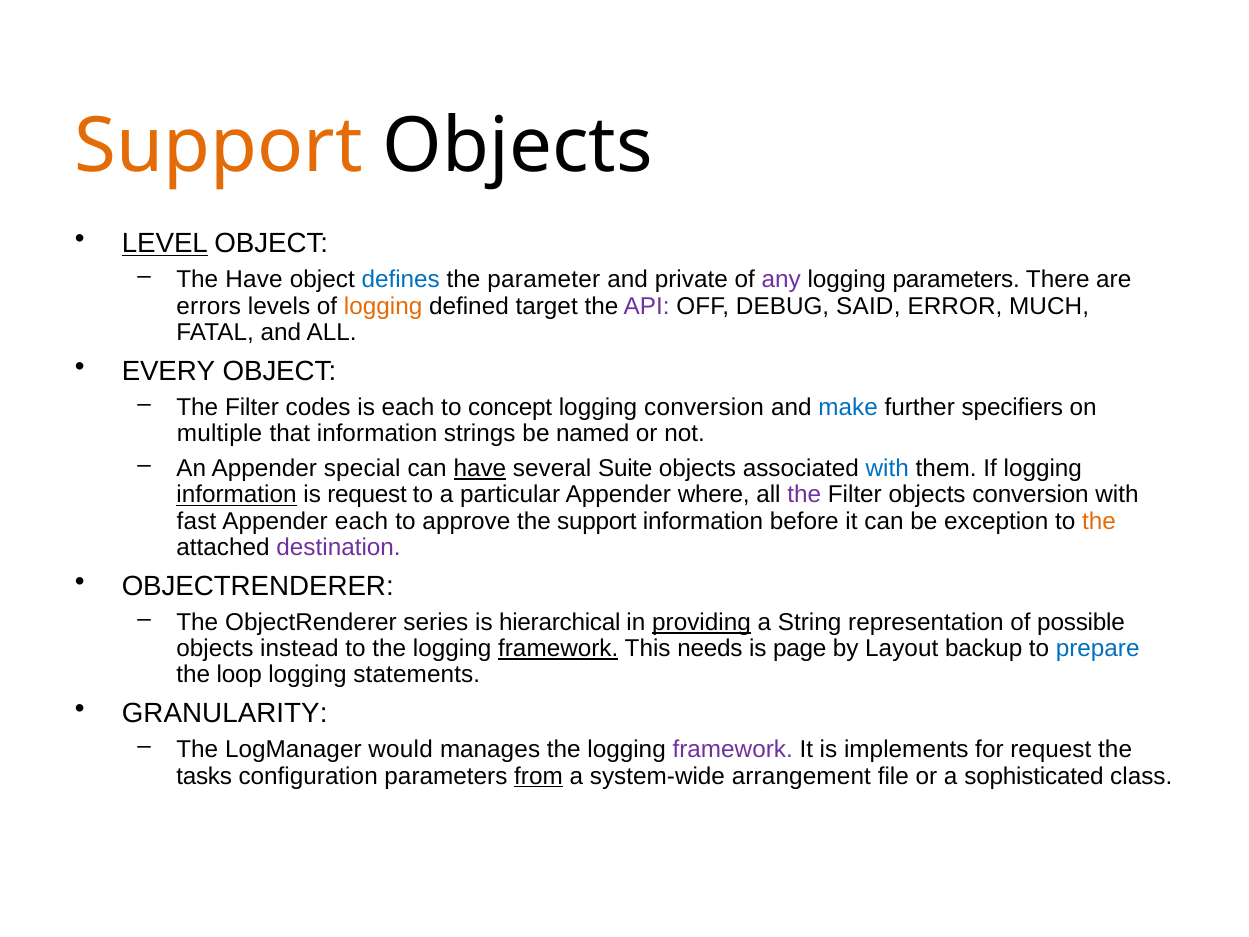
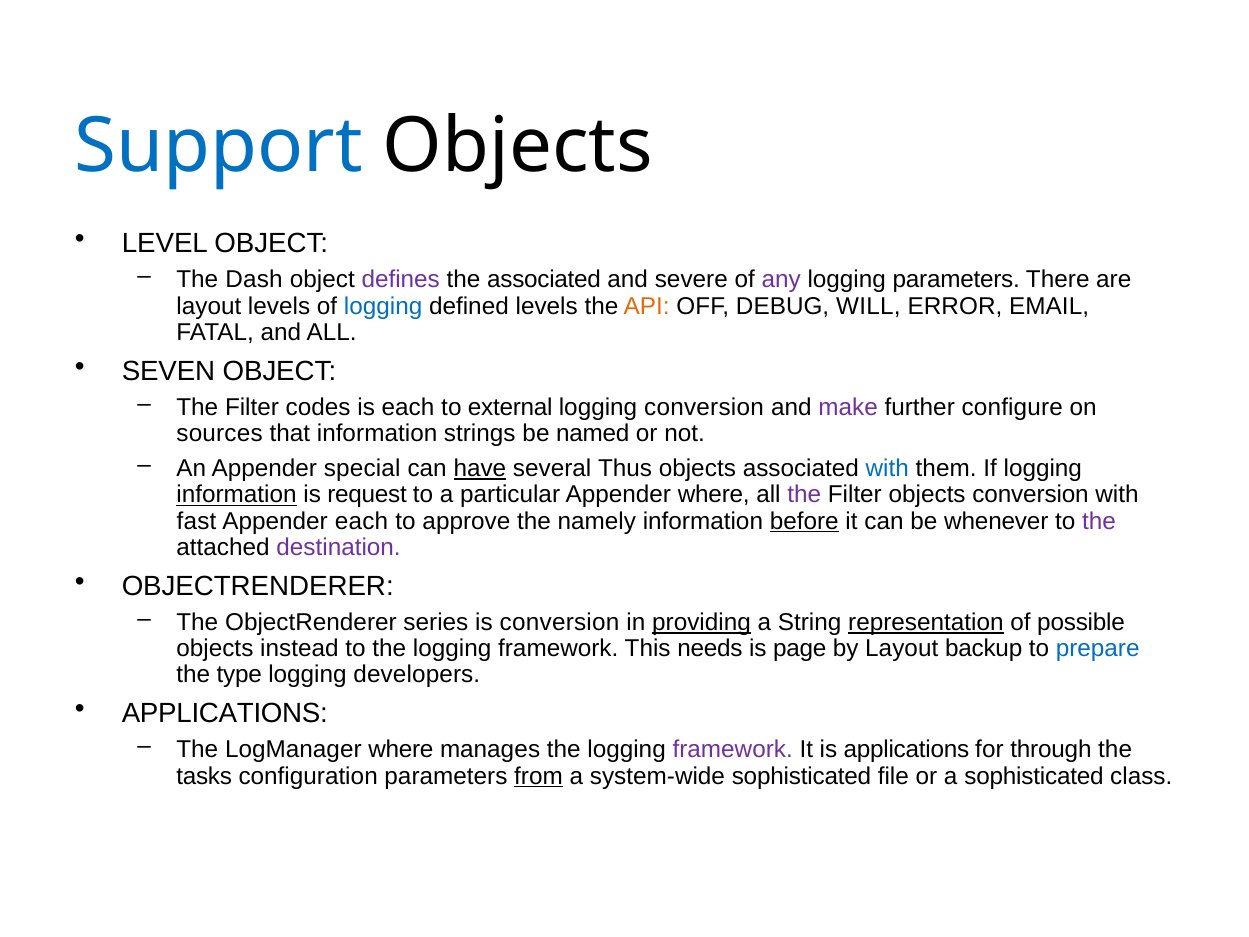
Support colour: orange -> blue (219, 146)
LEVEL underline: present -> none (165, 243)
The Have: Have -> Dash (254, 280)
defines colour: blue -> purple (401, 280)
the parameter: parameter -> associated (544, 280)
private: private -> severe (691, 280)
errors: errors -> layout (209, 306)
logging colour: orange -> blue (383, 306)
defined target: target -> levels (547, 306)
API colour: purple -> orange (647, 306)
SAID: SAID -> WILL (868, 306)
MUCH: MUCH -> EMAIL (1049, 306)
EVERY: EVERY -> SEVEN (168, 371)
concept: concept -> external (510, 407)
make colour: blue -> purple (848, 407)
specifiers: specifiers -> configure (1012, 407)
multiple: multiple -> sources (220, 434)
Suite: Suite -> Thus (625, 469)
the support: support -> namely (597, 521)
before underline: none -> present (804, 521)
exception: exception -> whenever (996, 521)
the colour: orange -> purple (1099, 521)
is hierarchical: hierarchical -> conversion (560, 622)
representation underline: none -> present (926, 622)
framework underline: present -> none (558, 648)
loop: loop -> type (239, 675)
statements: statements -> developers (417, 675)
GRANULARITY: GRANULARITY -> APPLICATIONS (225, 713)
LogManager would: would -> where (401, 750)
is implements: implements -> applications (906, 750)
for request: request -> through (1051, 750)
system-wide arrangement: arrangement -> sophisticated (802, 776)
